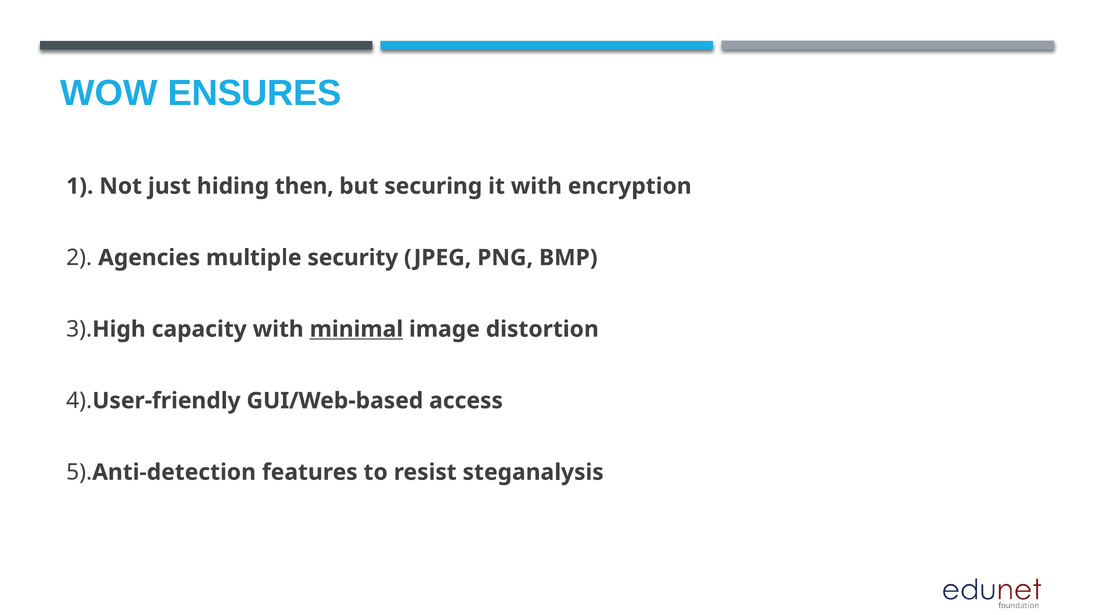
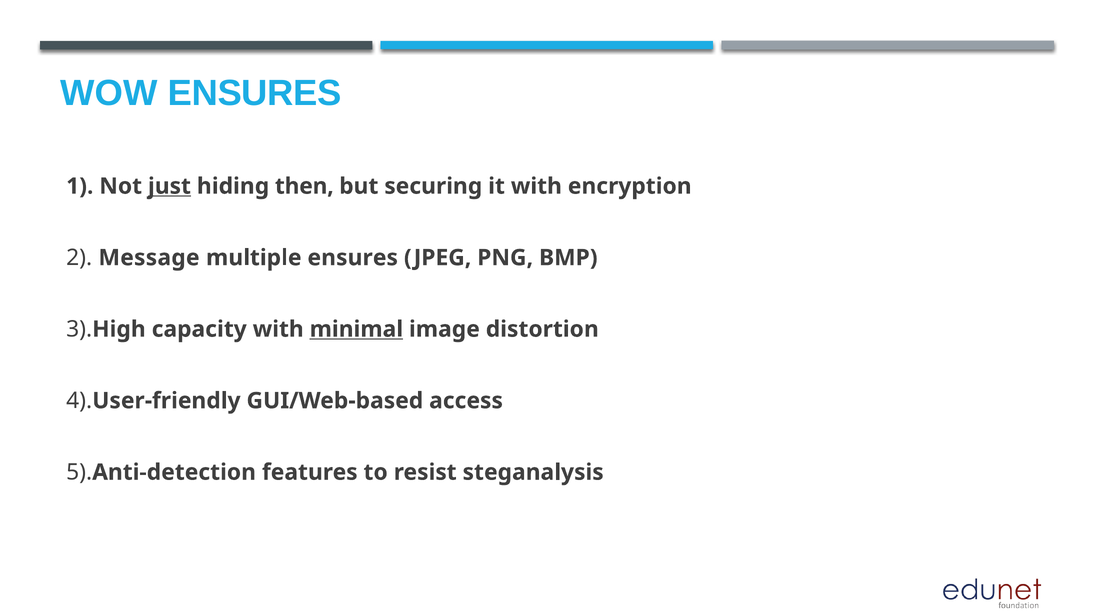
just underline: none -> present (169, 186)
Agencies: Agencies -> Message (149, 258)
multiple security: security -> ensures (353, 258)
